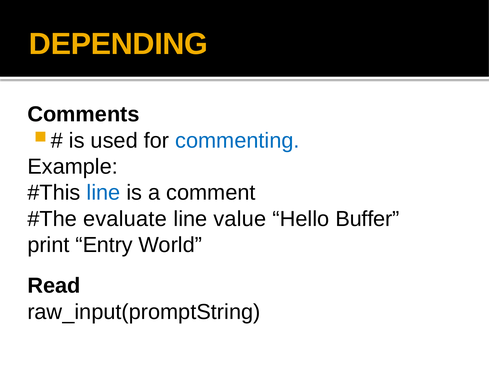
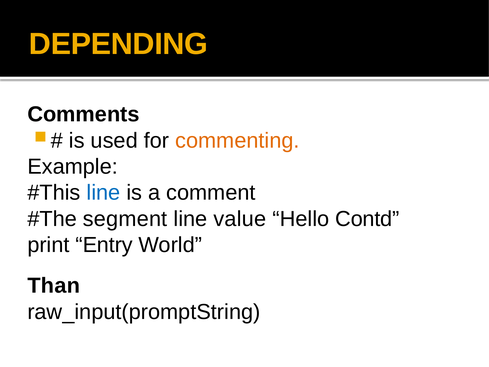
commenting colour: blue -> orange (237, 140)
evaluate: evaluate -> segment (125, 219)
Buffer: Buffer -> Contd (367, 219)
Read: Read -> Than (54, 286)
